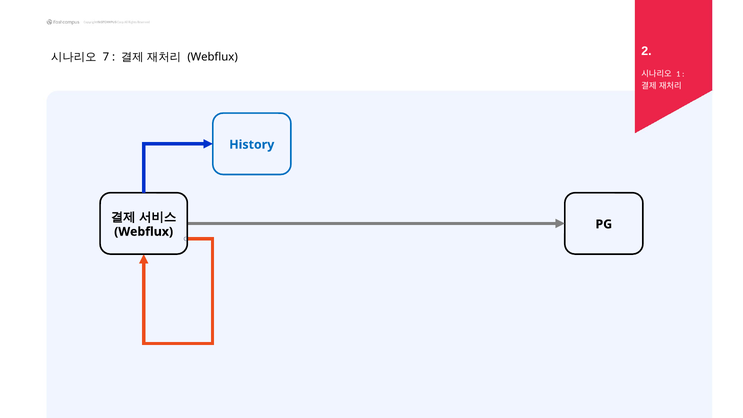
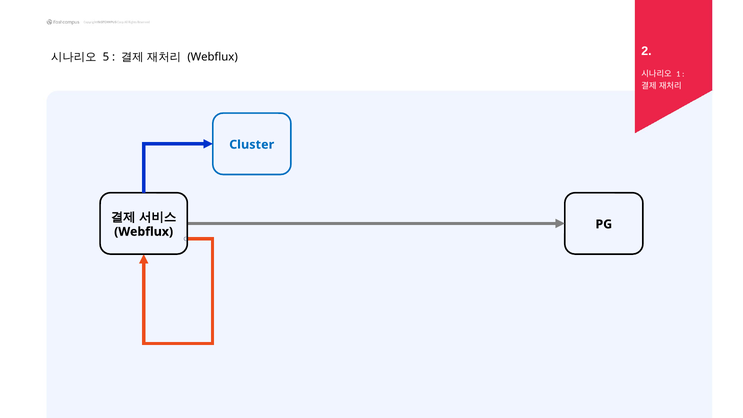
7: 7 -> 5 (106, 57)
History: History -> Cluster (252, 145)
